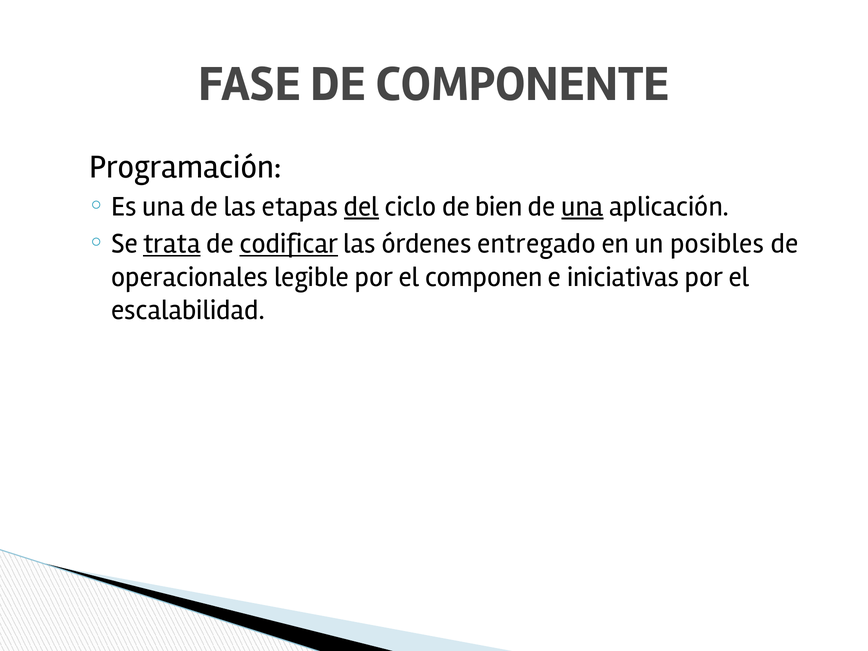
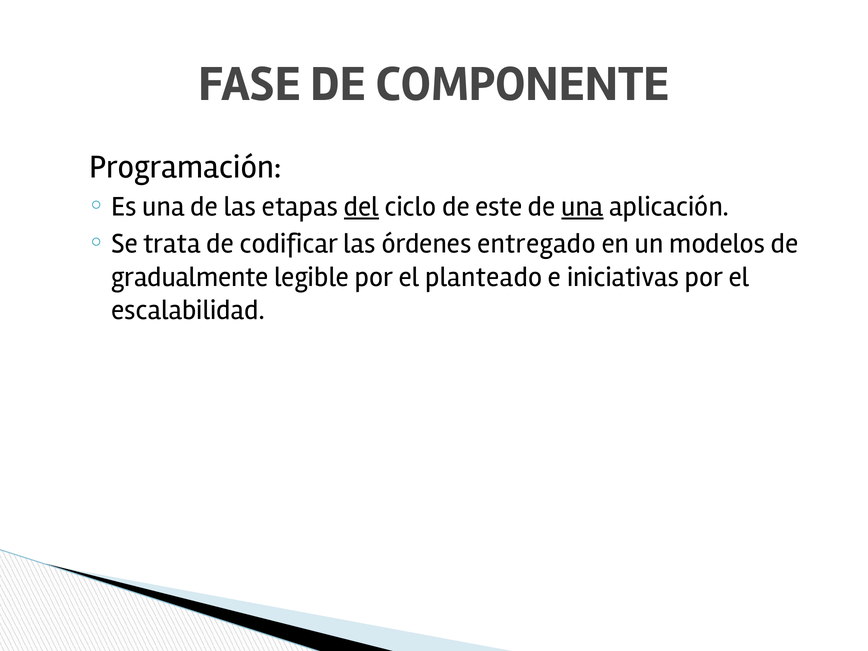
bien: bien -> este (499, 207)
trata underline: present -> none (172, 244)
codificar underline: present -> none (289, 244)
posibles: posibles -> modelos (717, 244)
operacionales: operacionales -> gradualmente (190, 277)
componen: componen -> planteado (484, 277)
